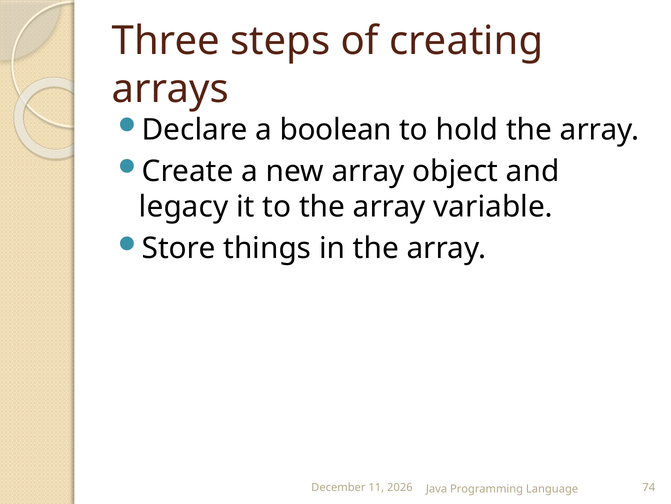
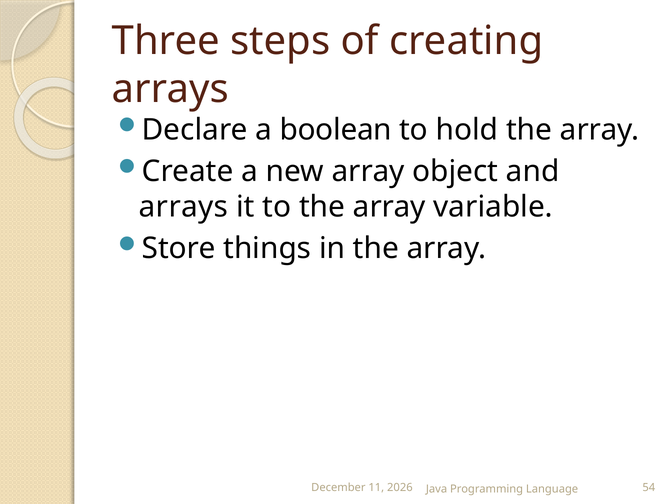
legacy: legacy -> arrays (184, 207)
74: 74 -> 54 (649, 487)
